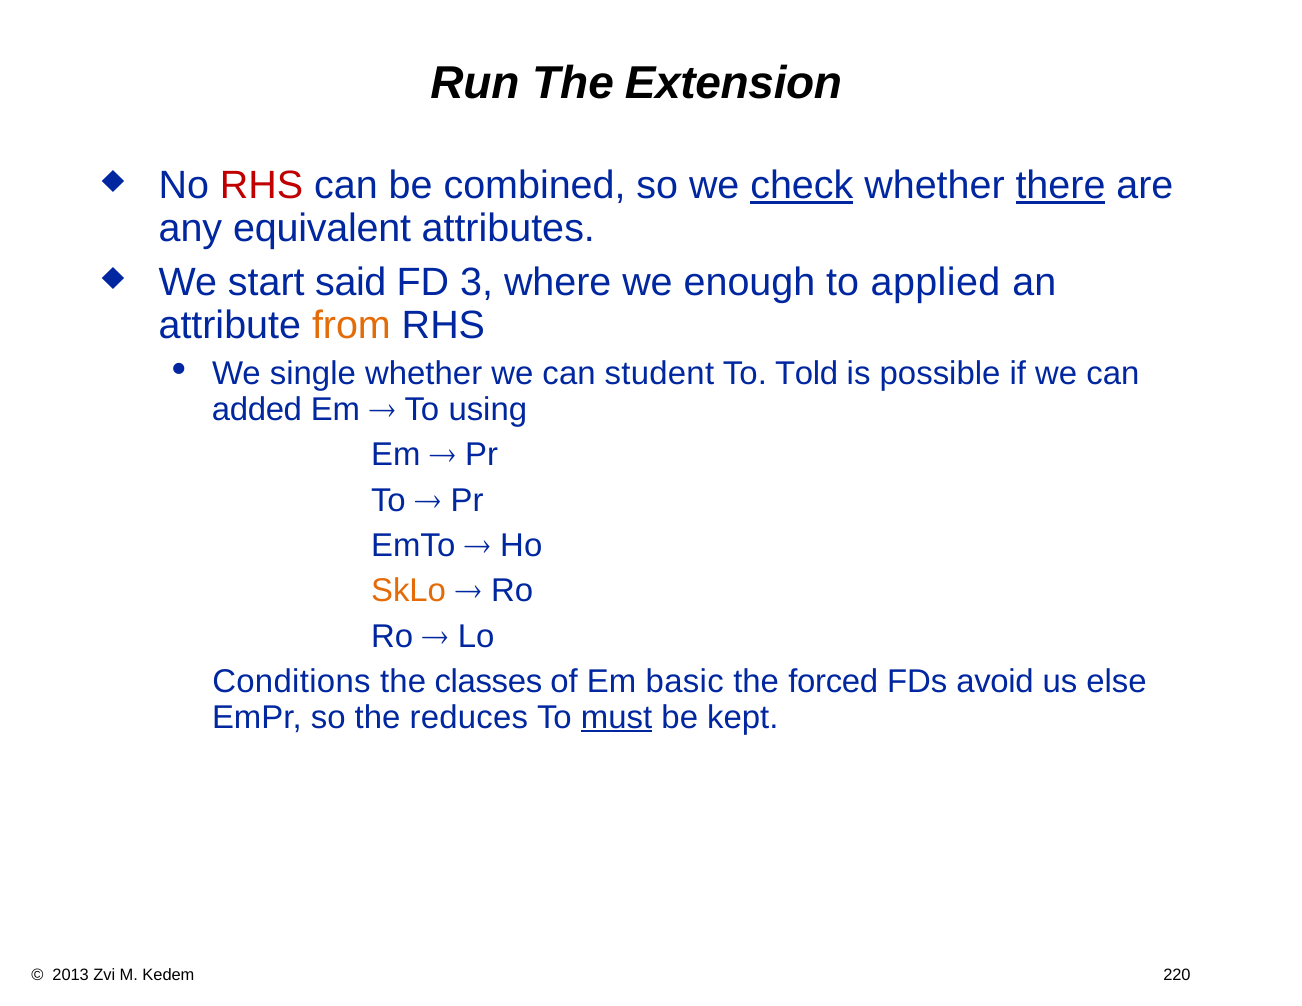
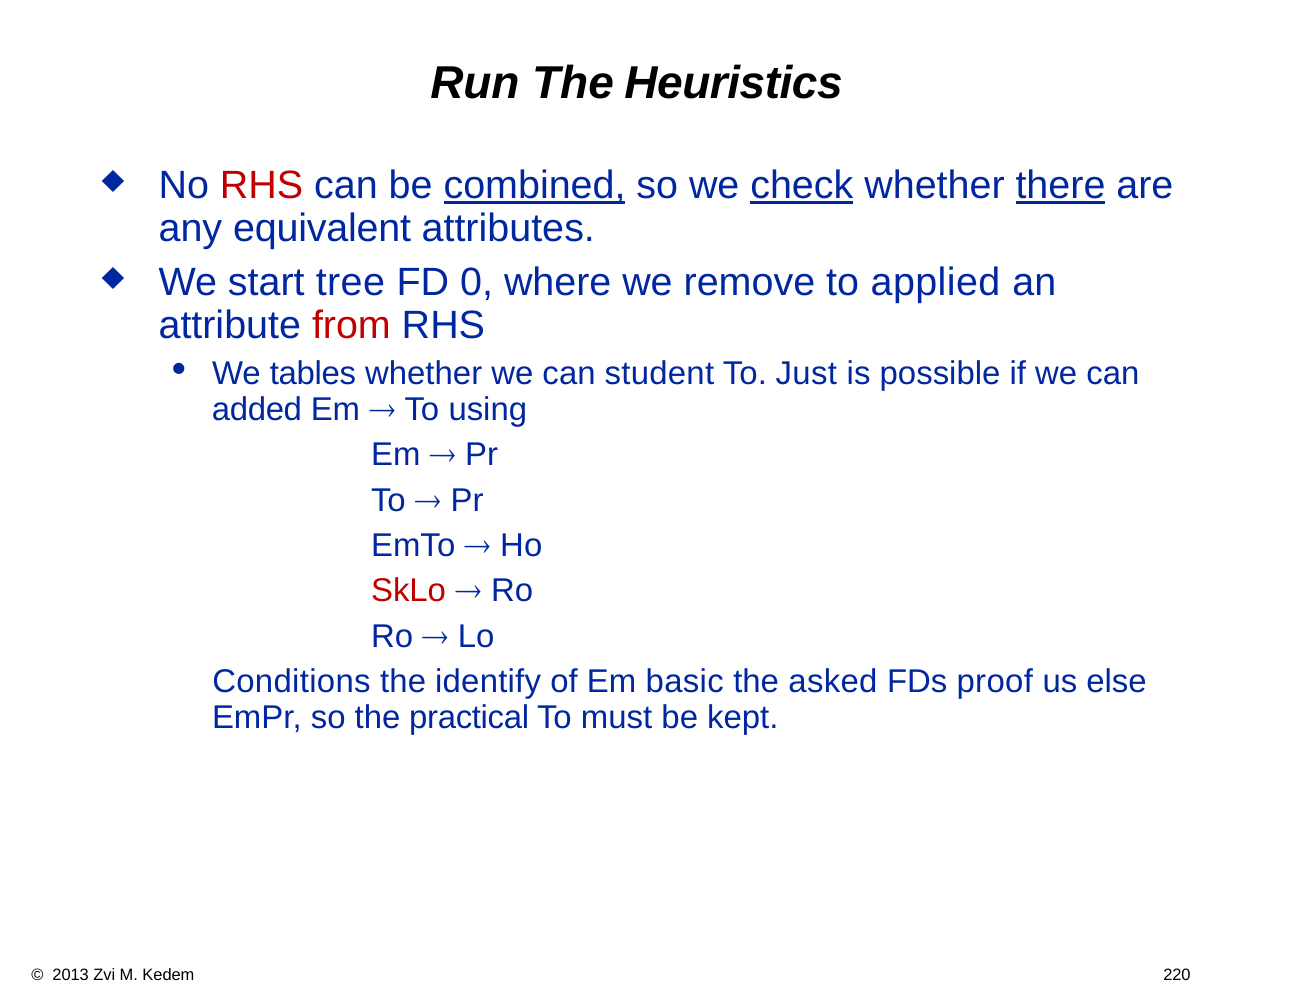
Extension: Extension -> Heuristics (734, 84)
combined underline: none -> present (535, 185)
said: said -> tree (350, 283)
3: 3 -> 0 (477, 283)
enough: enough -> remove (749, 283)
from colour: orange -> red (351, 325)
single: single -> tables (313, 374)
Told: Told -> Just (806, 374)
SkLo colour: orange -> red (409, 591)
classes: classes -> identify (488, 682)
forced: forced -> asked (833, 682)
avoid: avoid -> proof (995, 682)
reduces: reduces -> practical (469, 717)
must underline: present -> none (617, 717)
